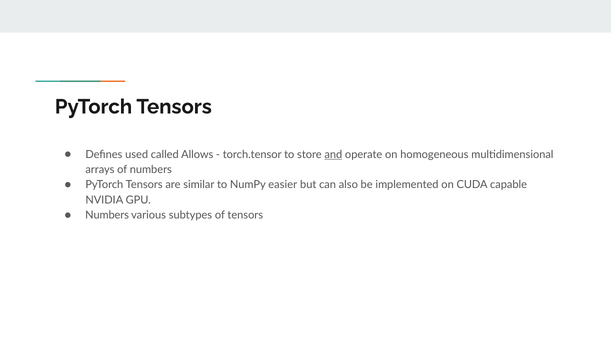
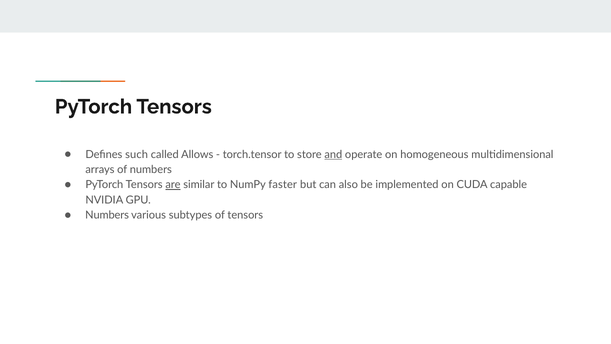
used: used -> such (137, 154)
are underline: none -> present (173, 185)
easier: easier -> faster (283, 185)
